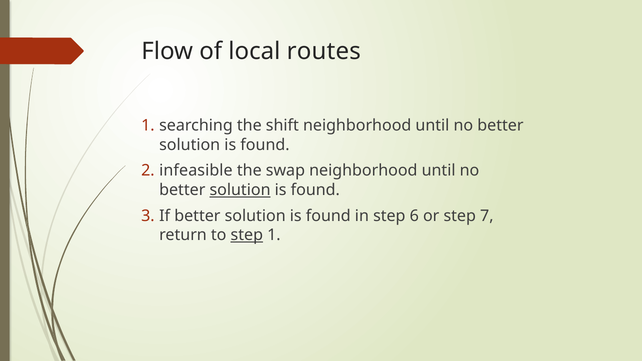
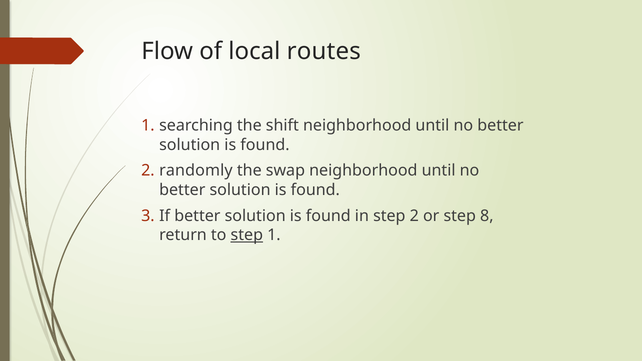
infeasible: infeasible -> randomly (196, 171)
solution underline: present -> none (240, 190)
step 6: 6 -> 2 (414, 216)
7: 7 -> 8 (487, 216)
